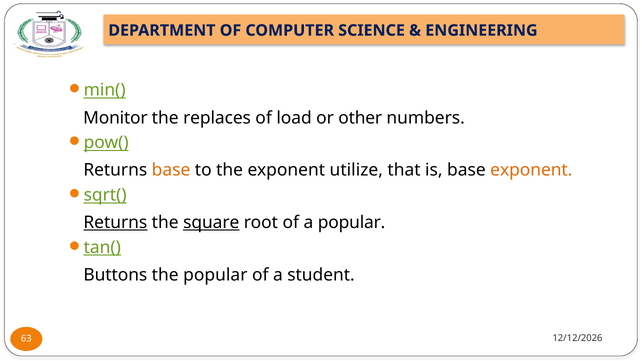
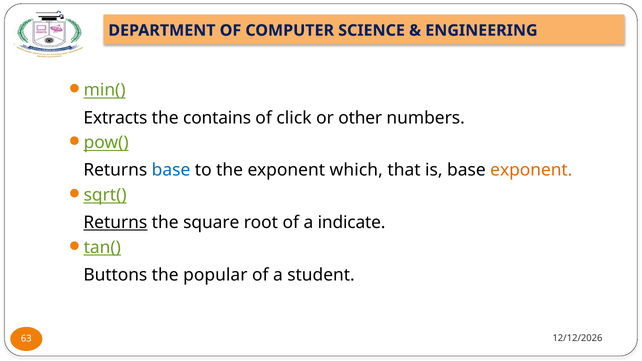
Monitor: Monitor -> Extracts (115, 118)
replaces: replaces -> contains (217, 118)
load: load -> click (294, 118)
base colour: orange -> blue (171, 170)
utilize: utilize -> which (356, 170)
square underline: present -> none (211, 223)
a popular: popular -> indicate (352, 223)
